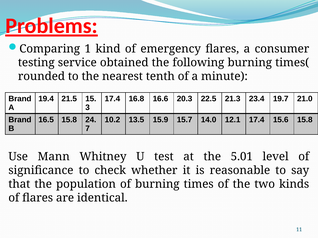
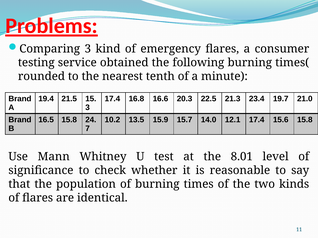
Comparing 1: 1 -> 3 (88, 49)
5.01: 5.01 -> 8.01 (242, 157)
